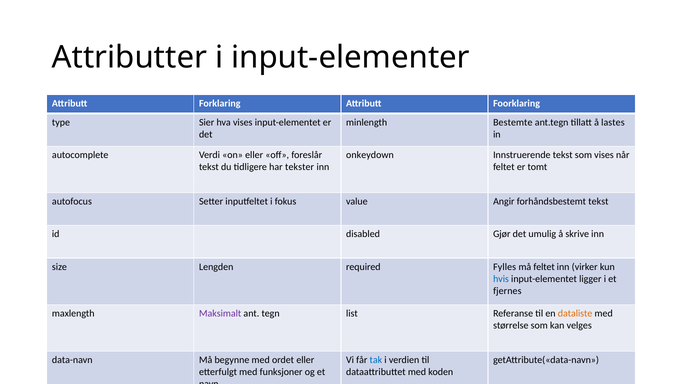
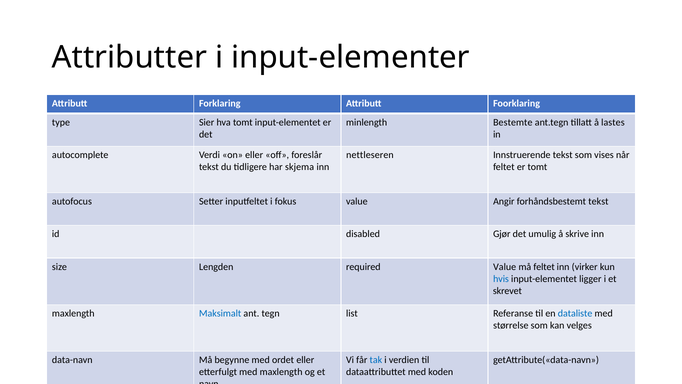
hva vises: vises -> tomt (243, 122)
onkeydown: onkeydown -> nettleseren (370, 155)
tekster: tekster -> skjema (300, 167)
required Fylles: Fylles -> Value (505, 266)
fjernes: fjernes -> skrevet (507, 291)
Maksimalt colour: purple -> blue (220, 313)
dataliste colour: orange -> blue (575, 313)
med funksjoner: funksjoner -> maxlength (281, 372)
